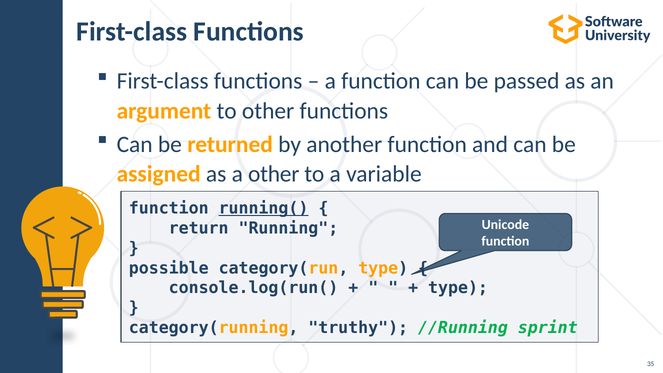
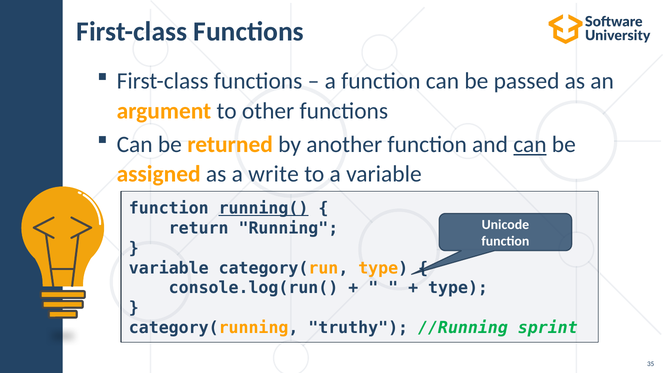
can underline: none -> present (530, 144)
a other: other -> write (274, 174)
possible: possible -> variable (169, 268)
